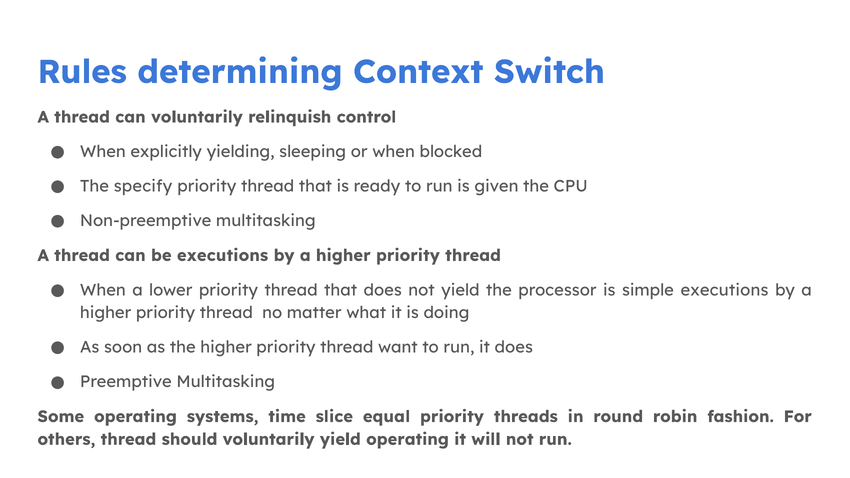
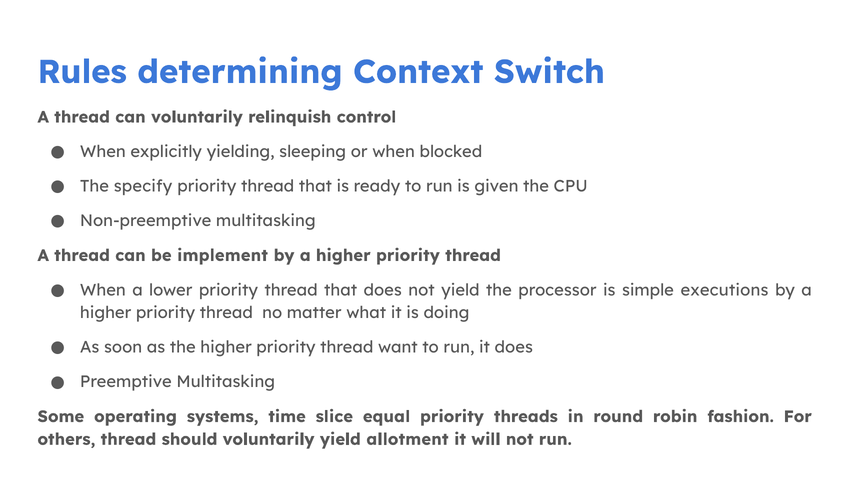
be executions: executions -> implement (223, 256)
yield operating: operating -> allotment (407, 440)
